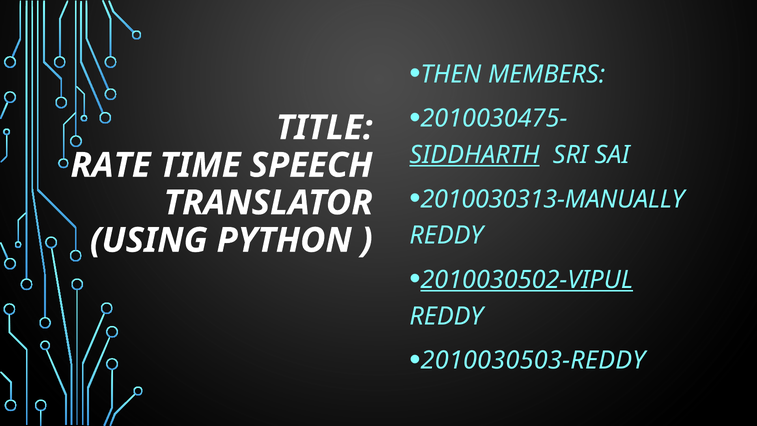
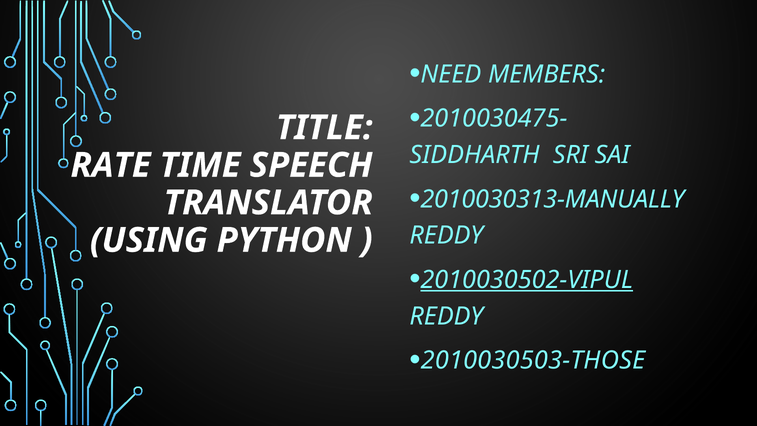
THEN: THEN -> NEED (451, 74)
SIDDHARTH underline: present -> none (475, 155)
2010030503-REDDY: 2010030503-REDDY -> 2010030503-THOSE (533, 360)
